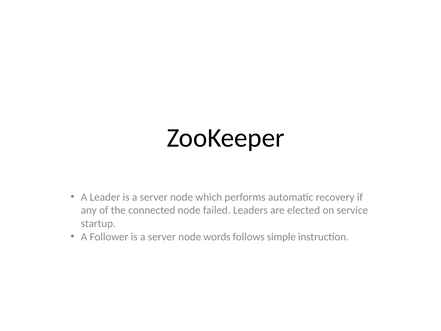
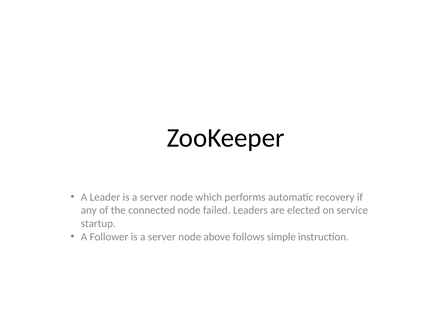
words: words -> above (217, 237)
